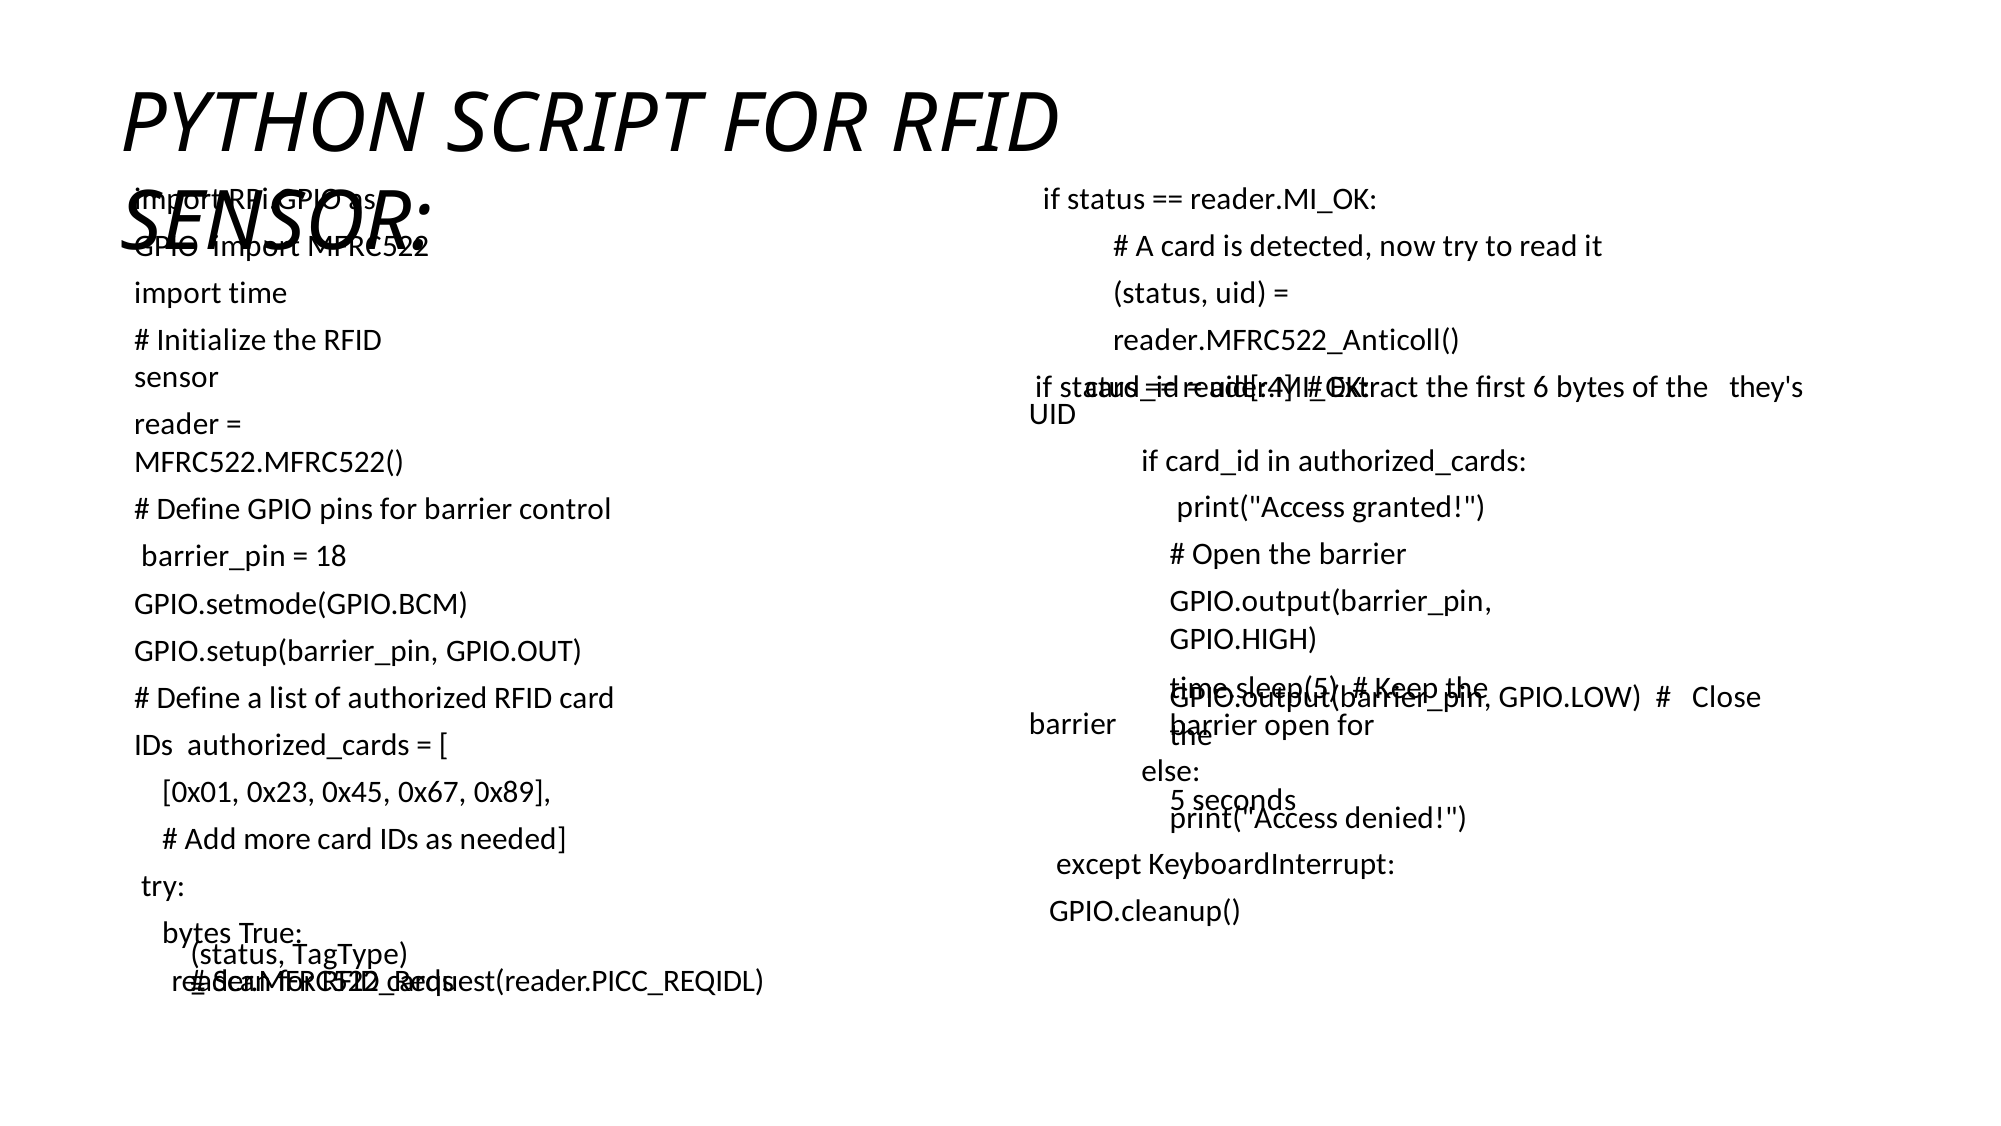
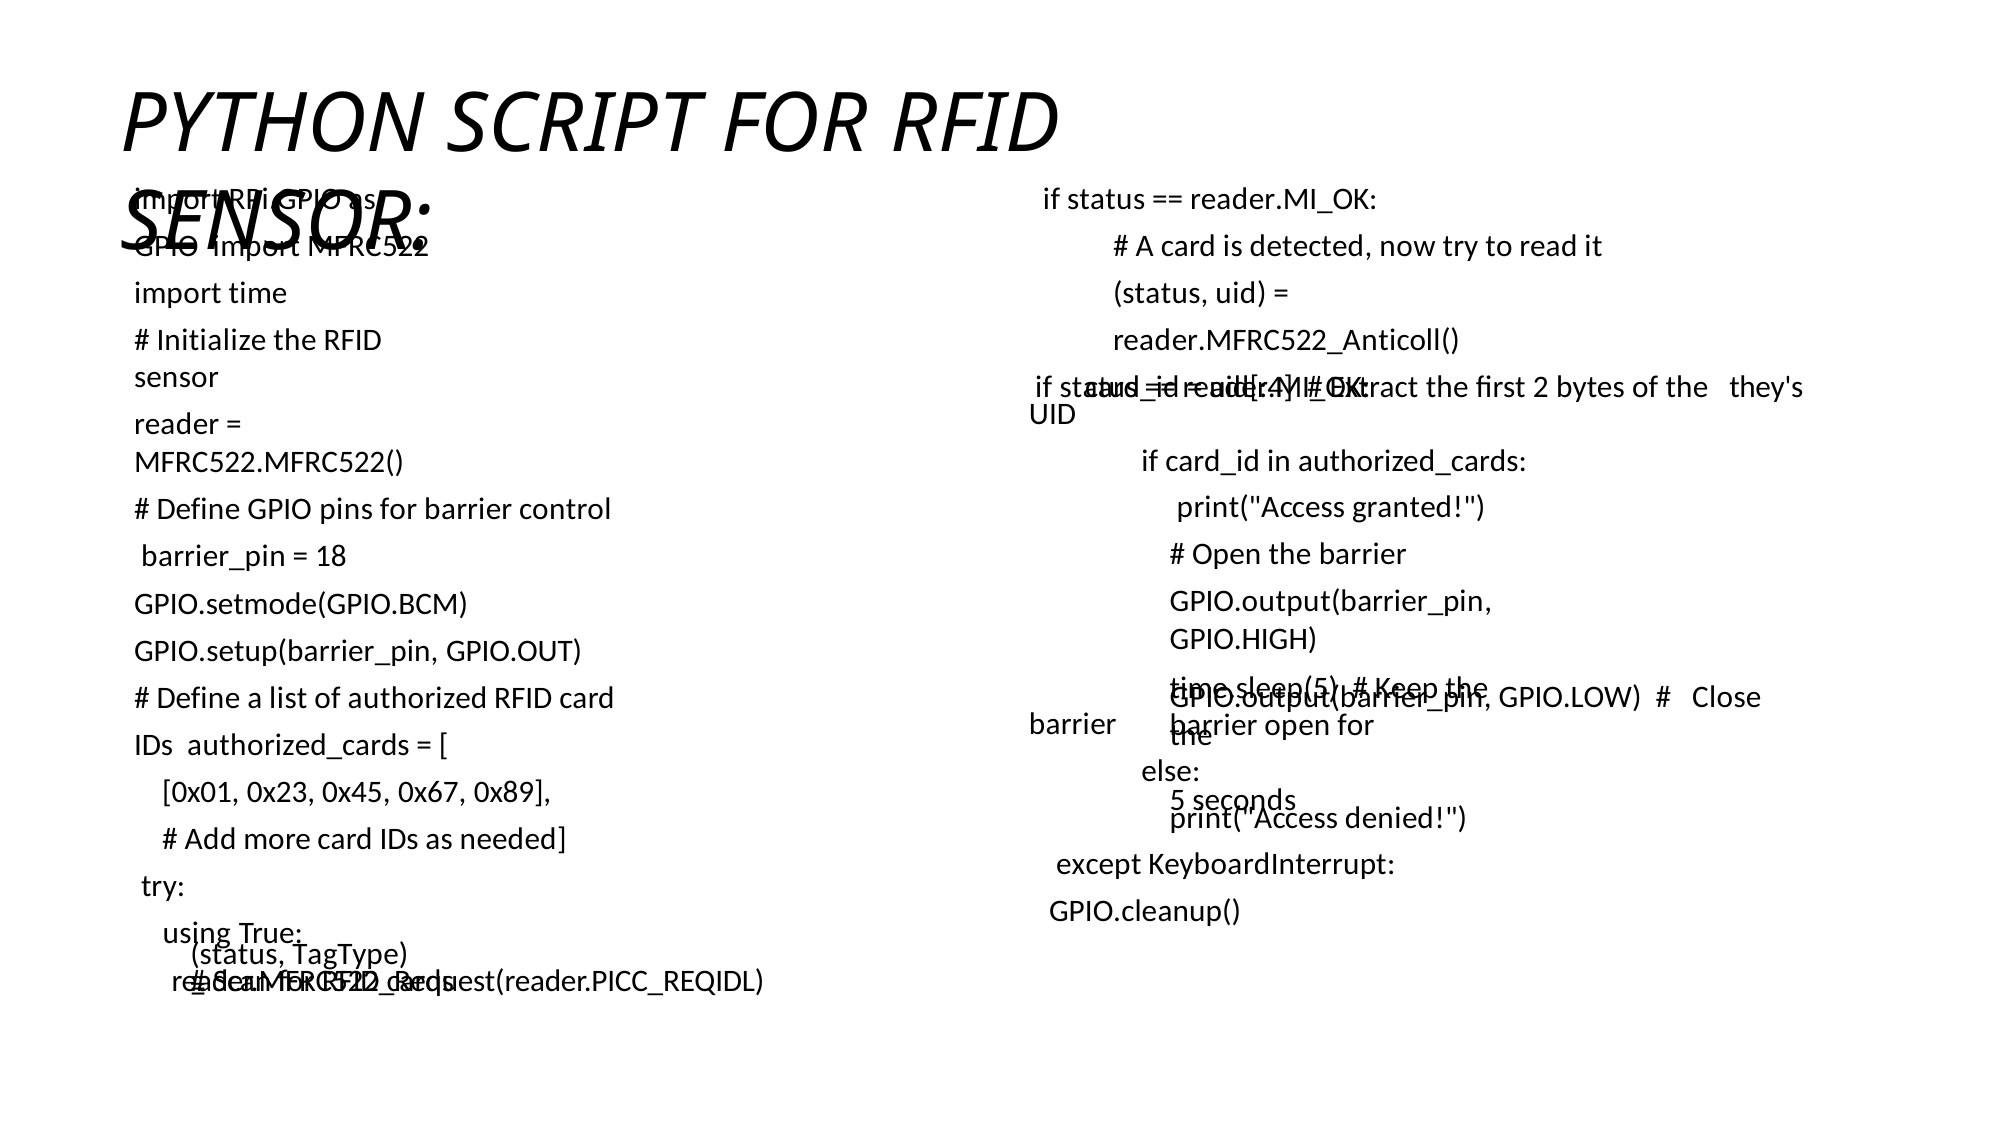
6: 6 -> 2 (1541, 387)
bytes: bytes -> using (197, 933)
